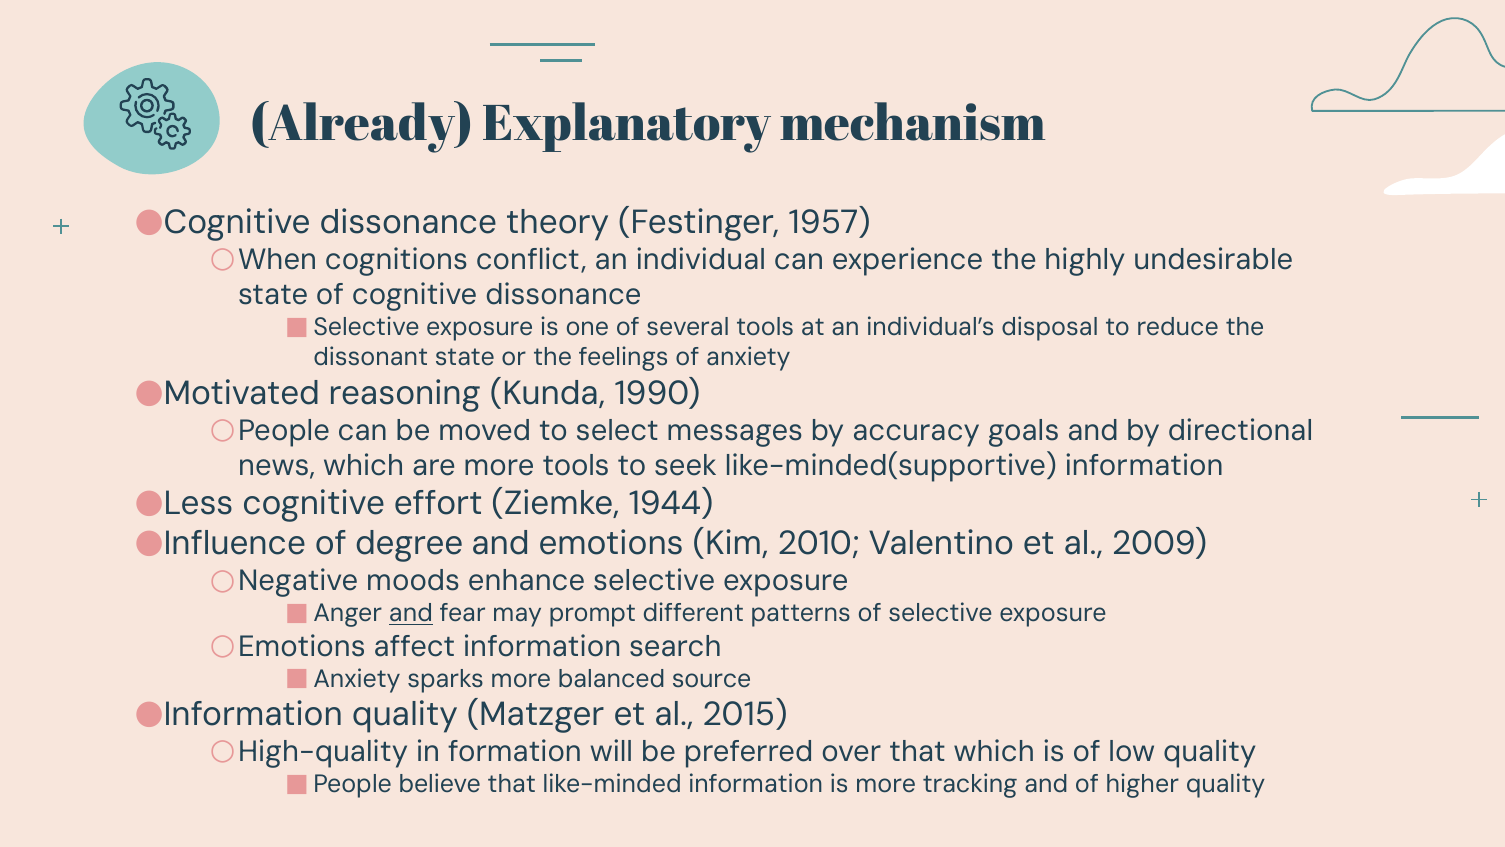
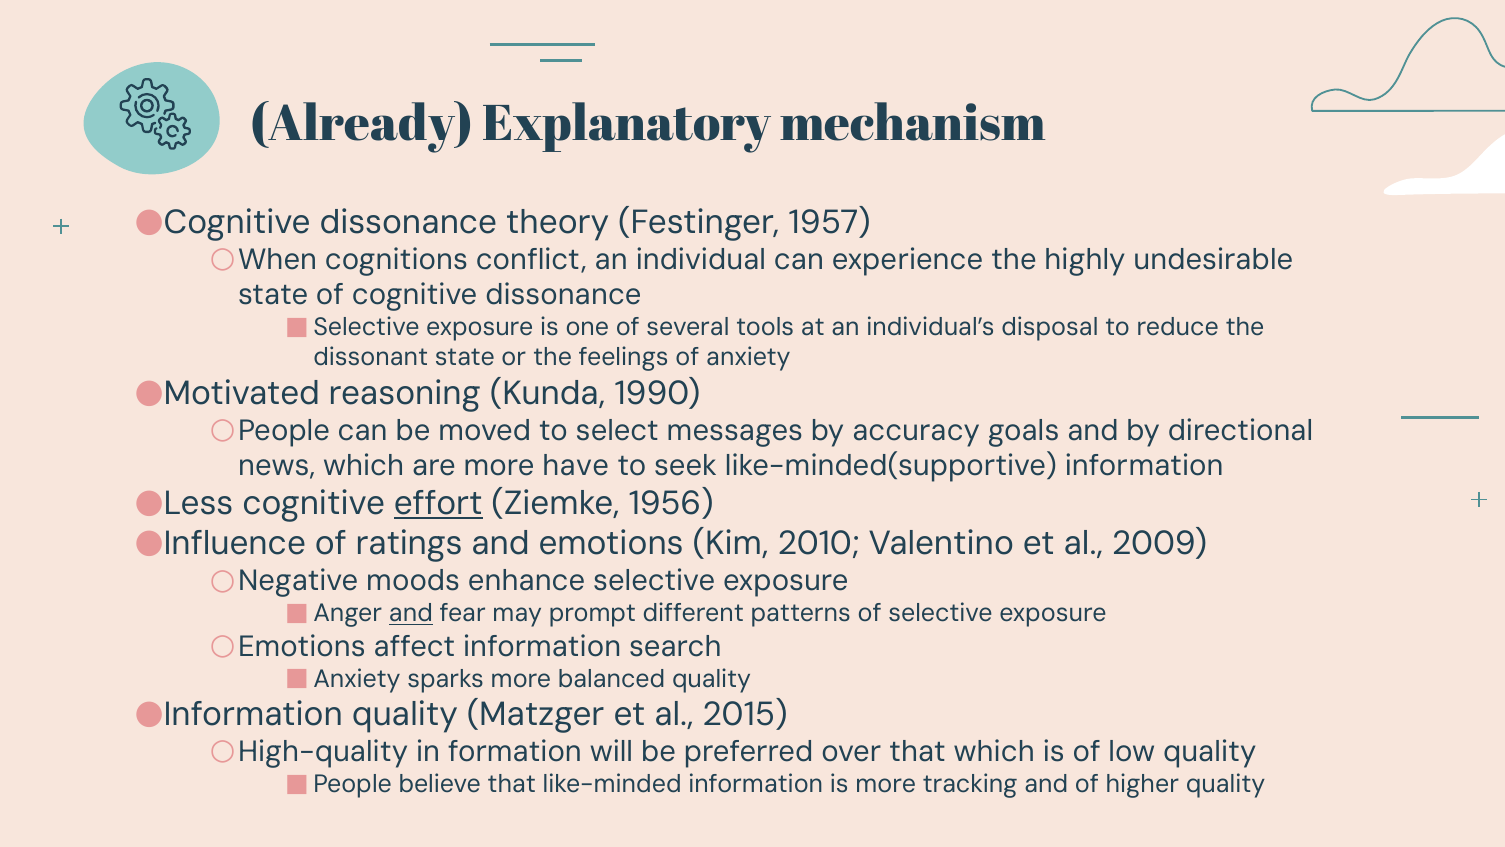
more tools: tools -> have (576, 466)
effort underline: none -> present (438, 504)
1944: 1944 -> 1956 (671, 504)
degree: degree -> ratings (409, 544)
balanced source: source -> quality (712, 679)
